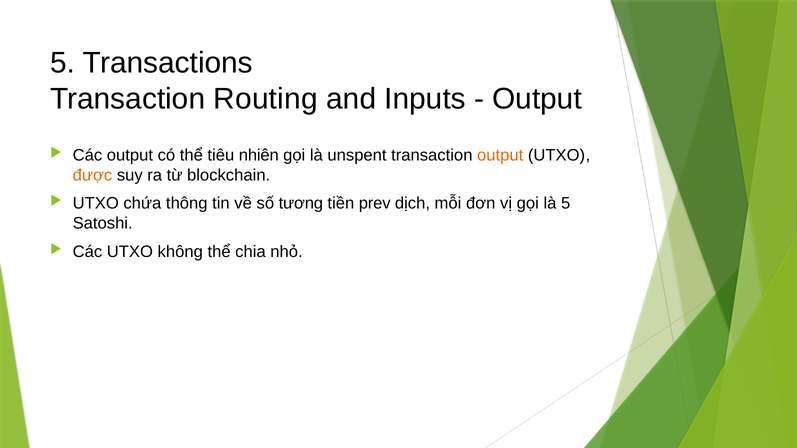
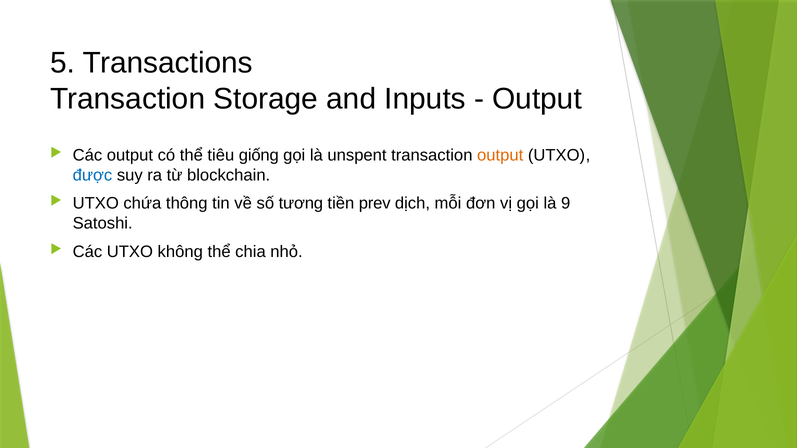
Routing: Routing -> Storage (266, 99)
nhiên: nhiên -> giống (259, 155)
được colour: orange -> blue (92, 175)
là 5: 5 -> 9 (566, 204)
